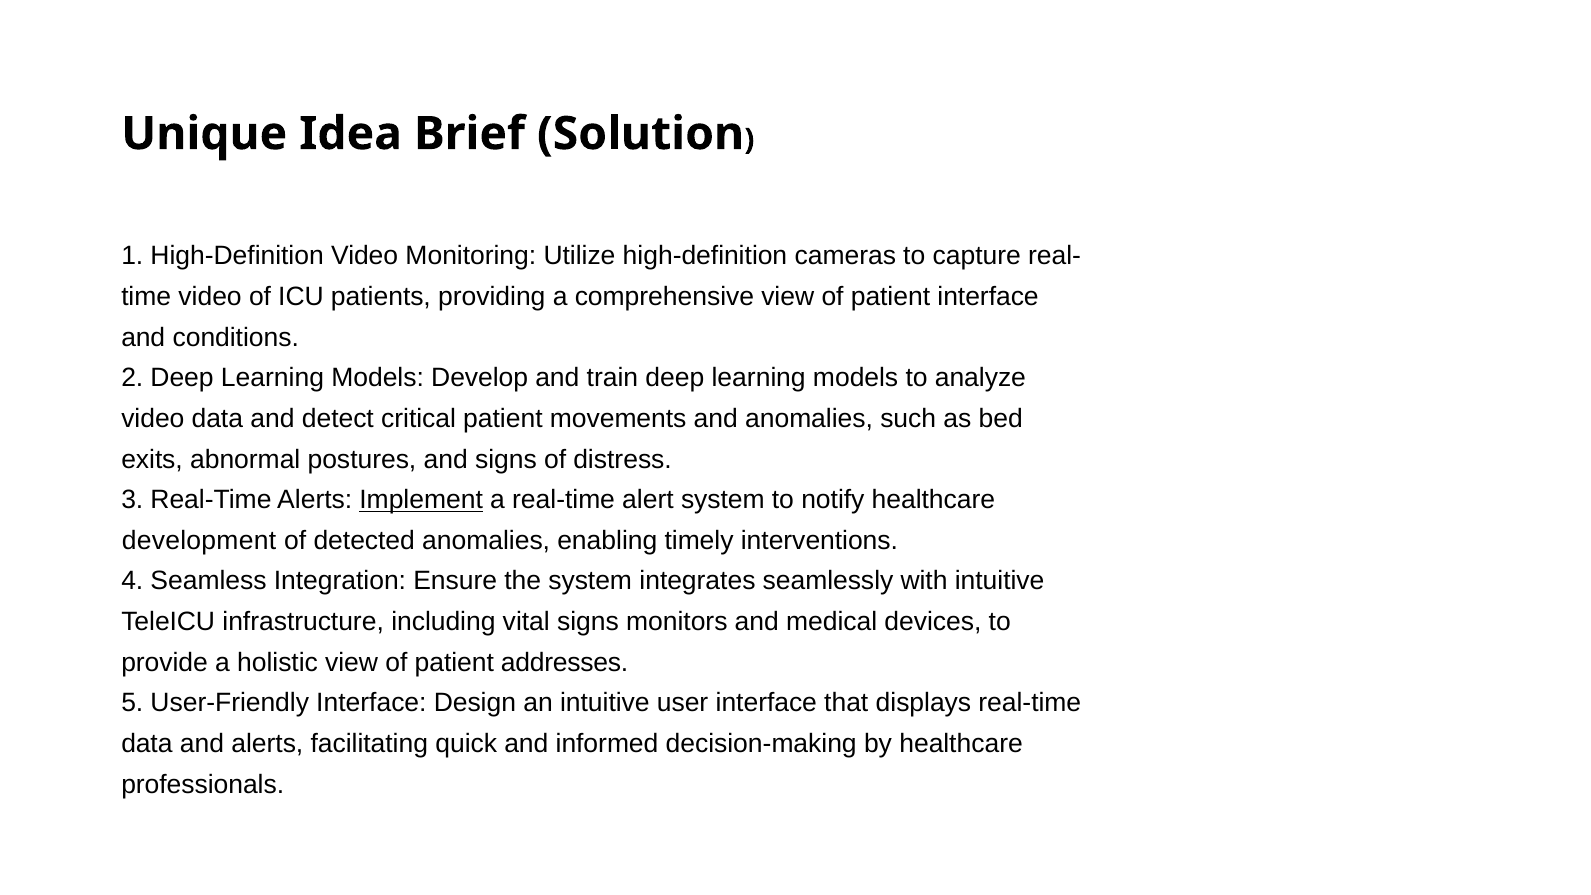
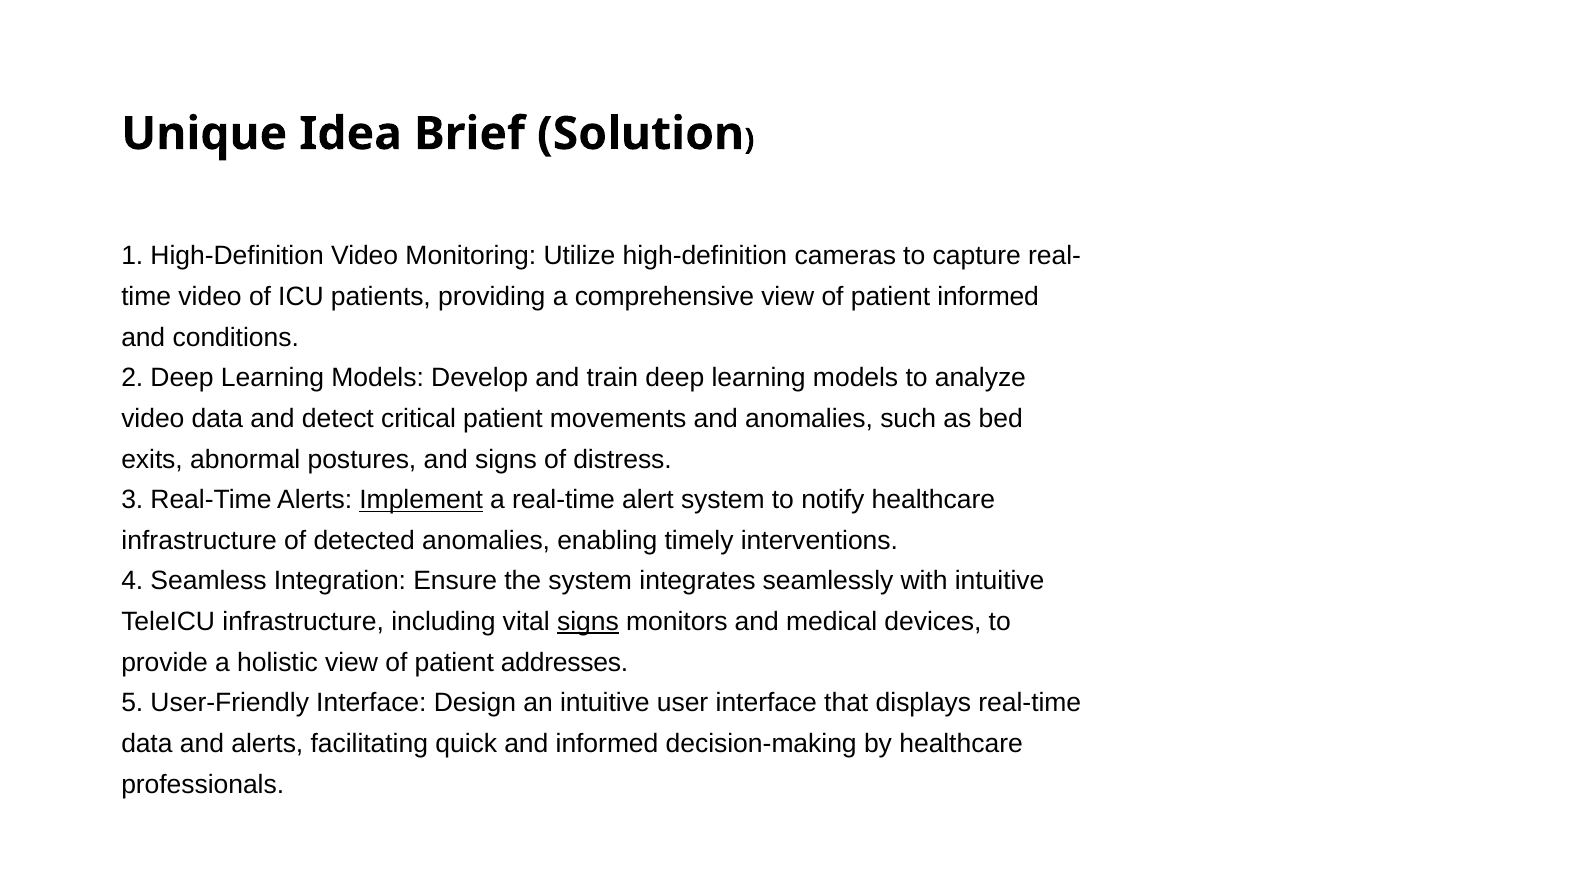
patient interface: interface -> informed (988, 297)
development: development -> infrastructure (199, 541)
signs underline: none -> present (588, 622)
